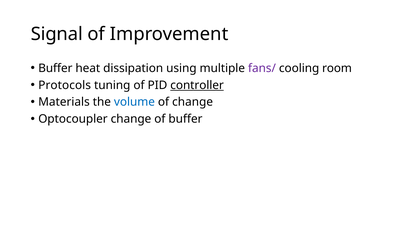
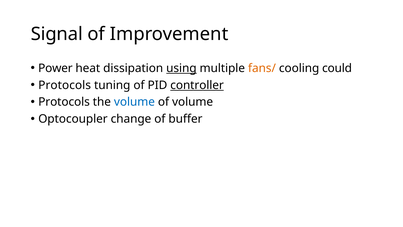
Buffer: Buffer -> Power (55, 68)
using underline: none -> present (181, 68)
fans/ colour: purple -> orange (262, 68)
room: room -> could (337, 68)
Materials: Materials -> Protocols (64, 102)
of change: change -> volume (193, 102)
